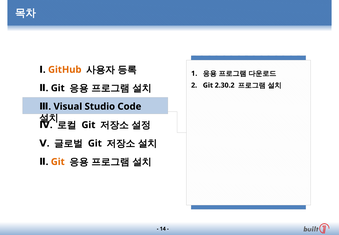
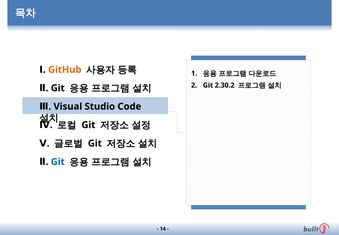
Git colour: orange -> blue (58, 162)
